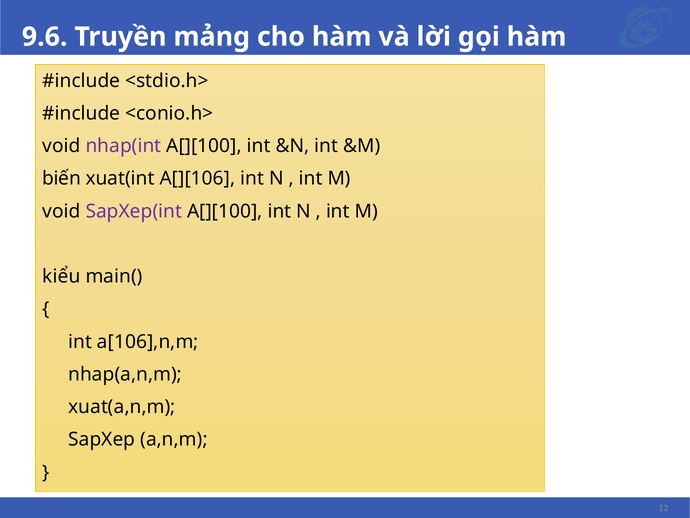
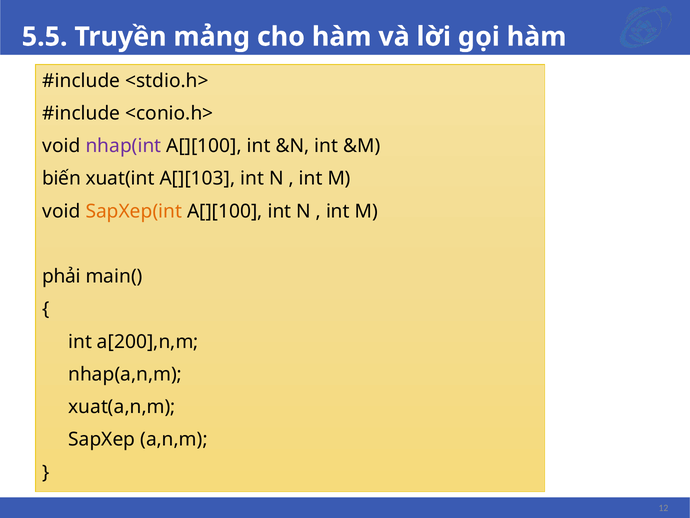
9.6: 9.6 -> 5.5 (45, 37)
A[][106: A[][106 -> A[][103 (197, 178)
SapXep(int colour: purple -> orange (134, 211)
kiểu: kiểu -> phải (62, 276)
a[106],n,m: a[106],n,m -> a[200],n,m (148, 341)
